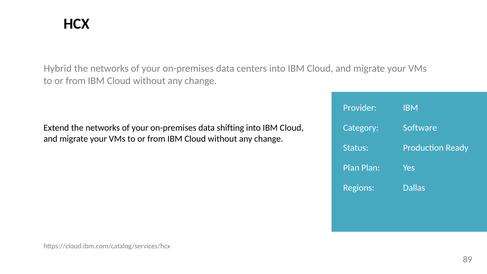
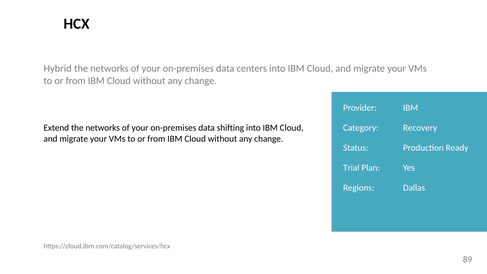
Software: Software -> Recovery (420, 128)
Plan: Plan -> Trial (351, 168)
